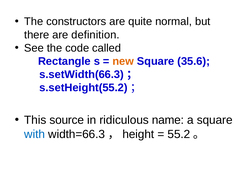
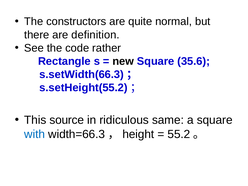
called: called -> rather (107, 48)
new colour: orange -> black (123, 61)
name: name -> same (168, 120)
